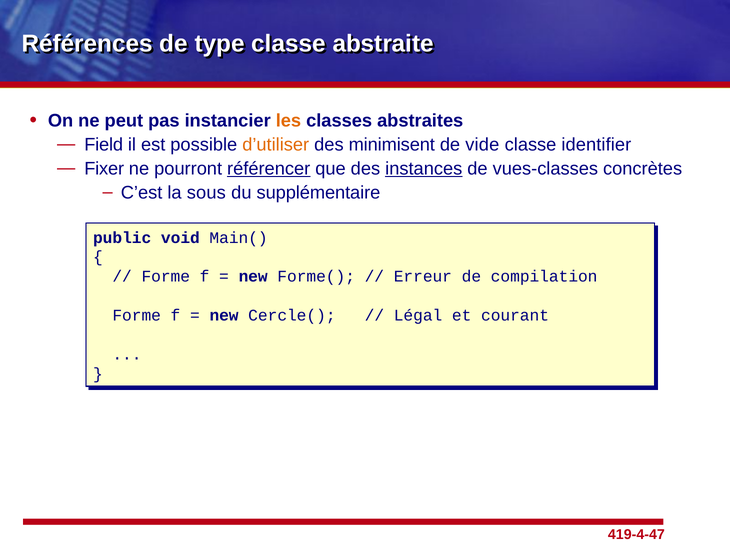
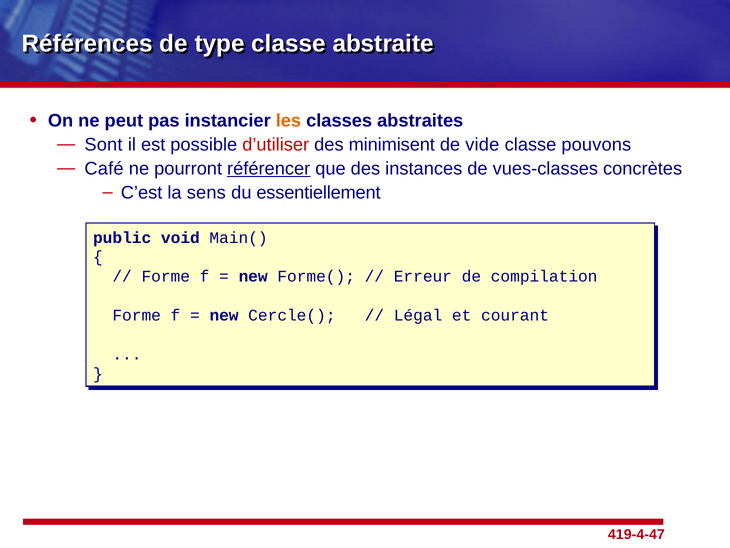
Field: Field -> Sont (103, 145)
d’utiliser colour: orange -> red (276, 145)
identifier: identifier -> pouvons (596, 145)
Fixer: Fixer -> Café (104, 169)
instances underline: present -> none (424, 169)
sous: sous -> sens (206, 193)
supplémentaire: supplémentaire -> essentiellement (319, 193)
